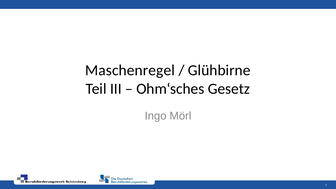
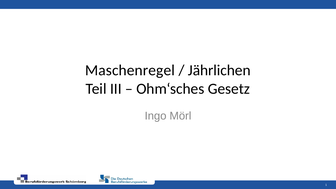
Glühbirne: Glühbirne -> Jährlichen (219, 70)
